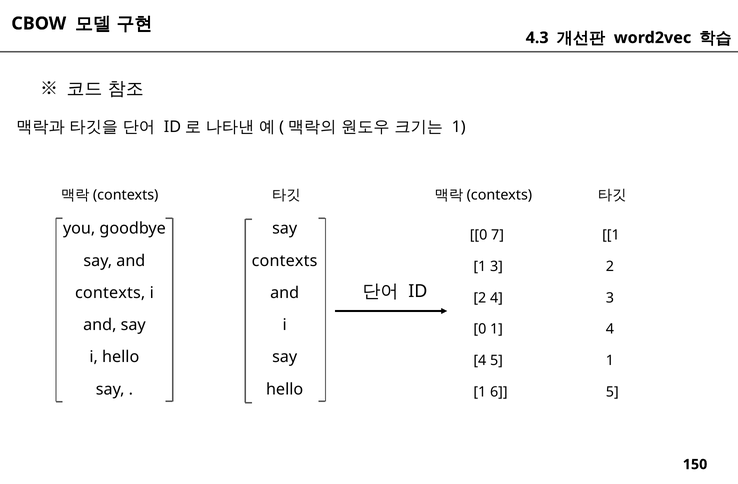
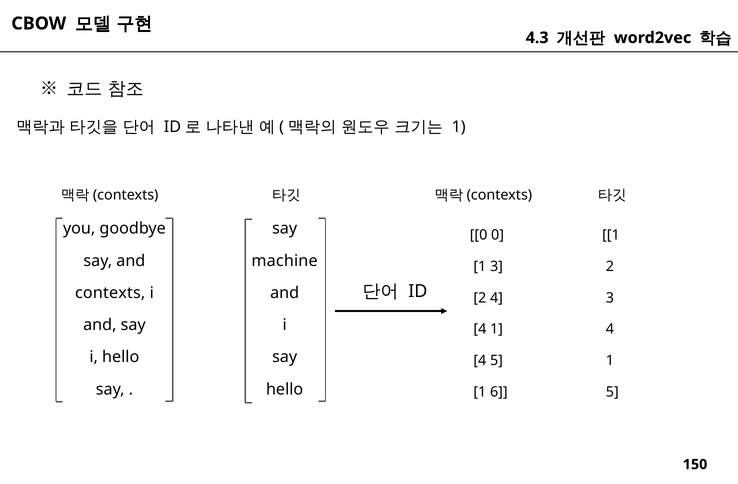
0 7: 7 -> 0 (498, 235)
contexts: contexts -> machine (285, 261)
0: 0 -> 4 (480, 330)
